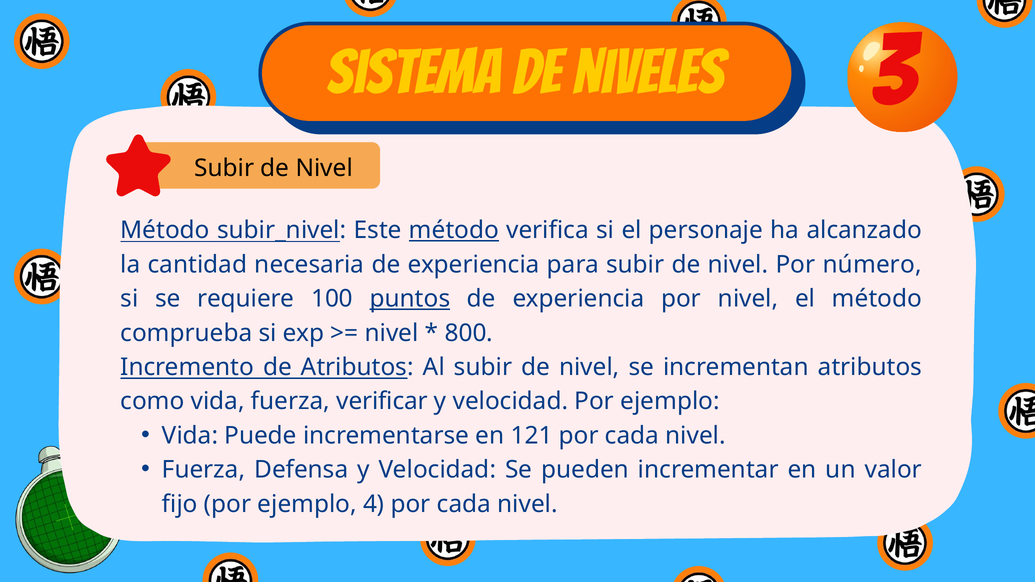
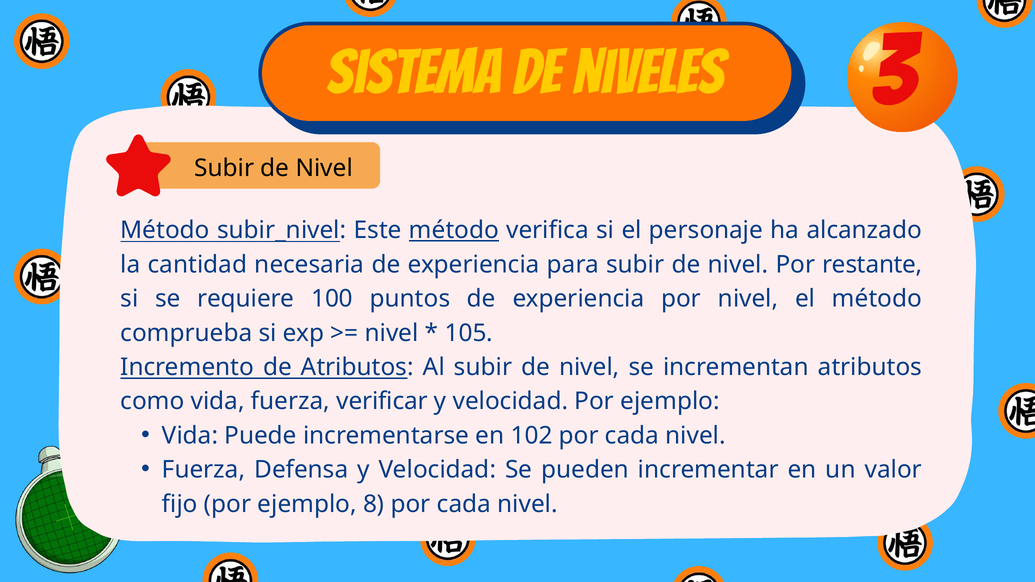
número: número -> restante (872, 265)
puntos underline: present -> none (410, 299)
800: 800 -> 105 (469, 333)
121: 121 -> 102 (532, 436)
4: 4 -> 8 (374, 504)
